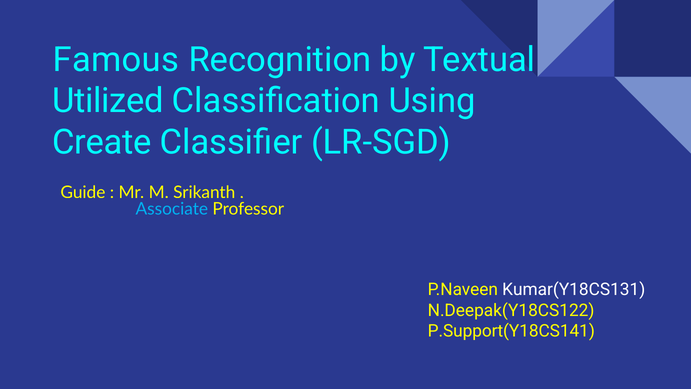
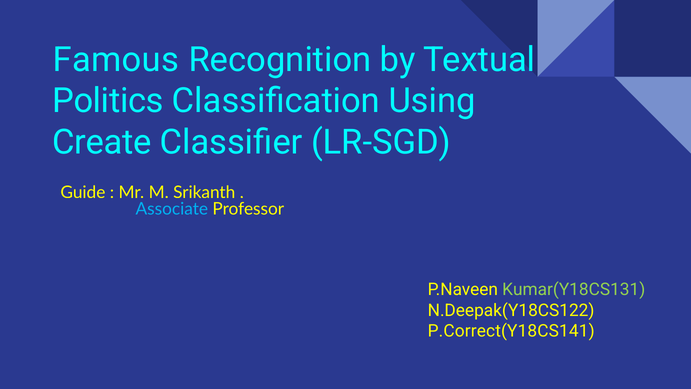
Utilized: Utilized -> Politics (108, 101)
Kumar(Y18CS131 colour: white -> light green (574, 289)
P.Support(Y18CS141: P.Support(Y18CS141 -> P.Correct(Y18CS141 (511, 331)
